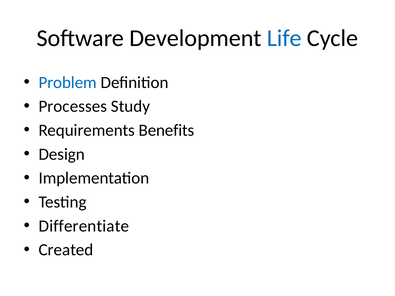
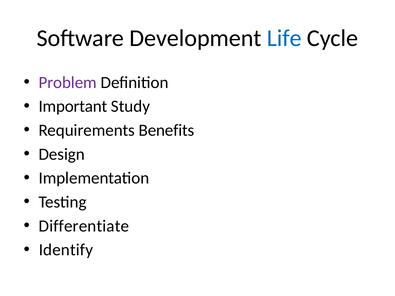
Problem colour: blue -> purple (68, 82)
Processes: Processes -> Important (73, 106)
Created: Created -> Identify (66, 250)
